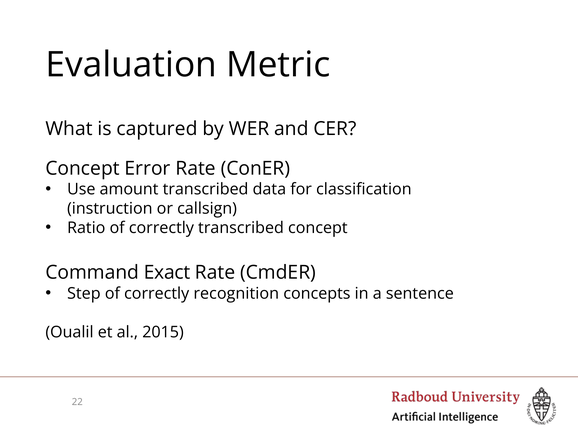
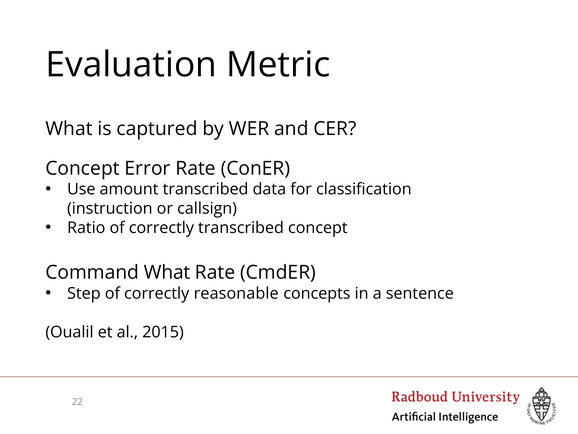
Command Exact: Exact -> What (167, 272)
recognition: recognition -> reasonable (236, 293)
